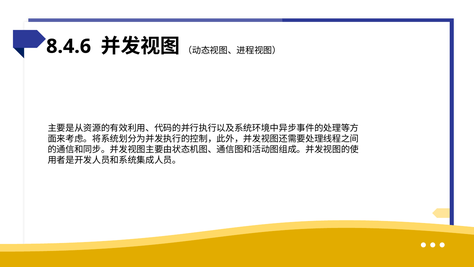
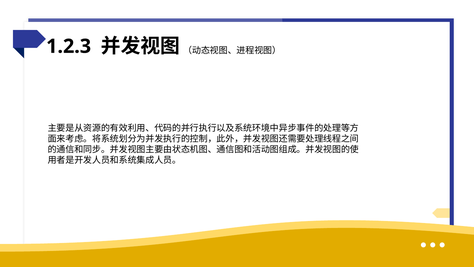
8.4.6: 8.4.6 -> 1.2.3 (69, 46)
